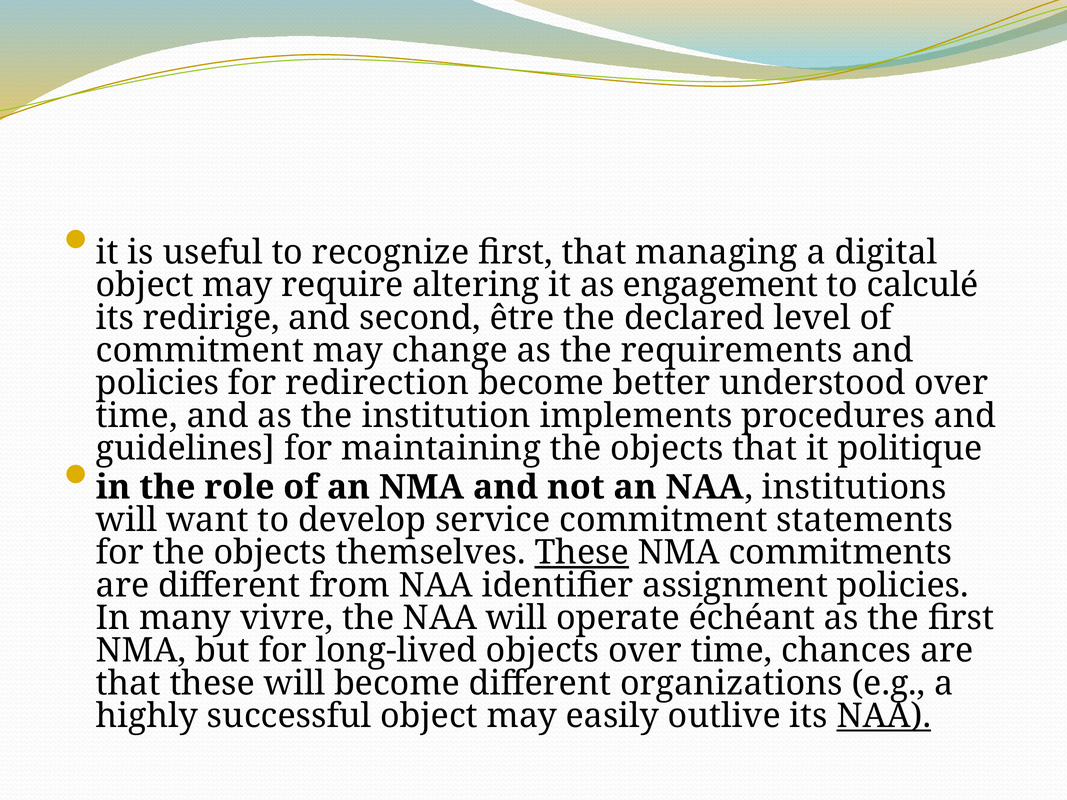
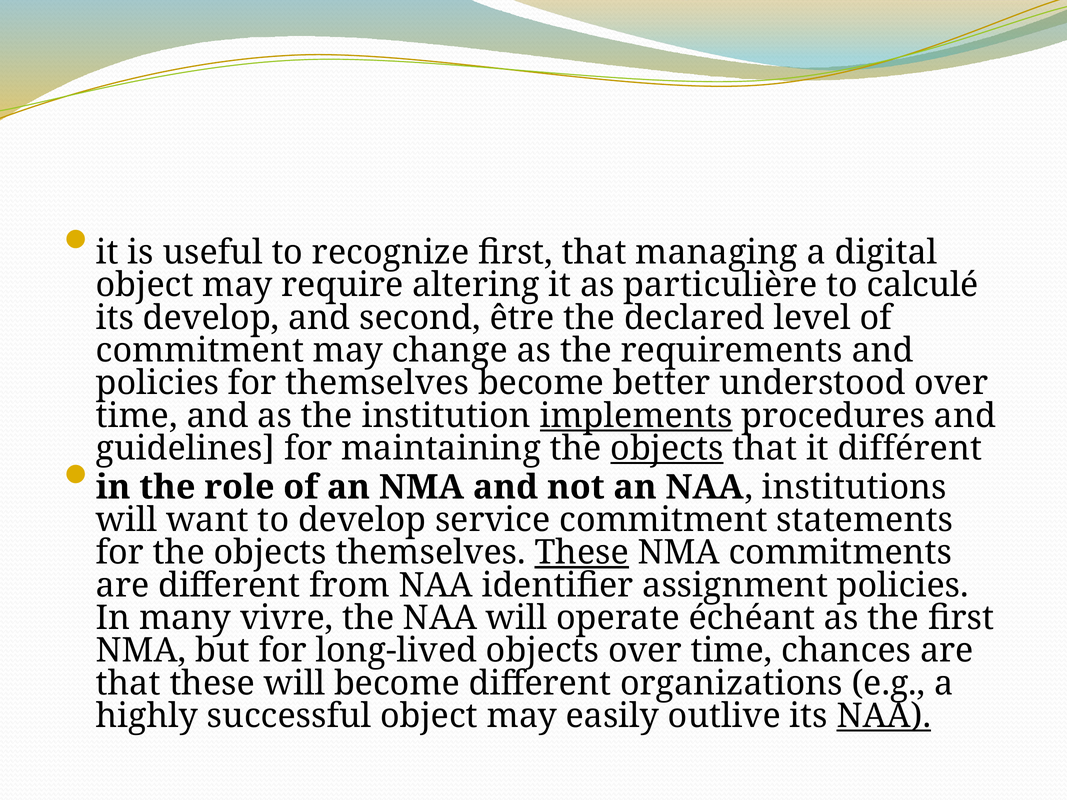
engagement: engagement -> particulière (720, 285)
its redirige: redirige -> develop (211, 318)
for redirection: redirection -> themselves (377, 383)
implements underline: none -> present (636, 416)
objects underline: none -> present (667, 449)
politique: politique -> différent (910, 449)
